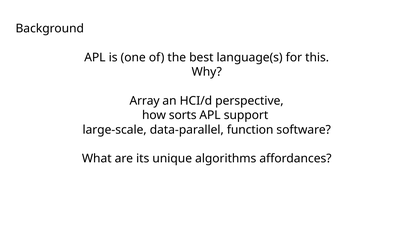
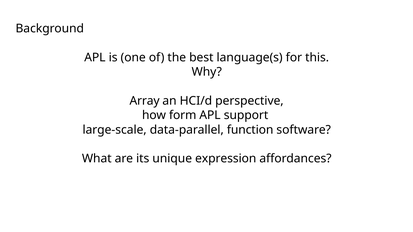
sorts: sorts -> form (183, 116)
algorithms: algorithms -> expression (226, 159)
